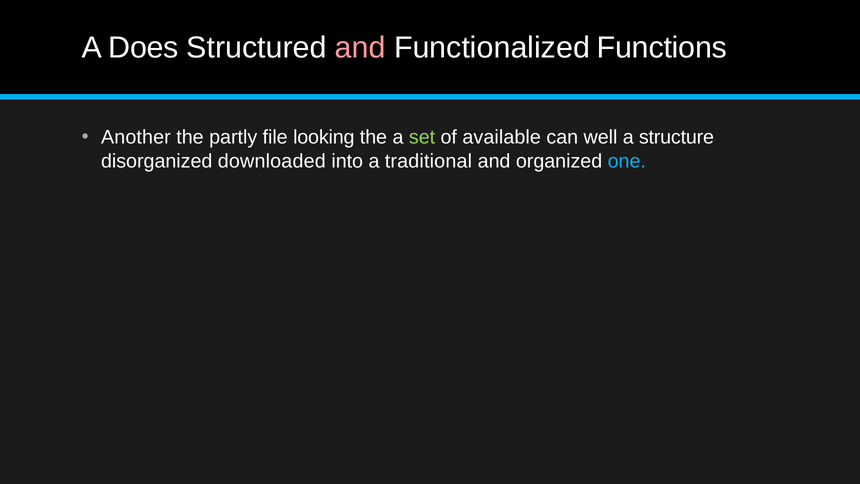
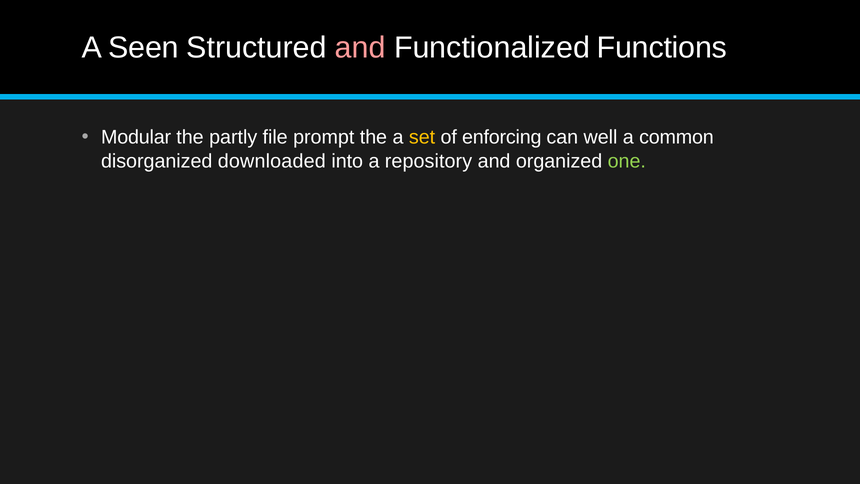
Does: Does -> Seen (143, 47)
Another: Another -> Modular (136, 137)
looking: looking -> prompt (324, 137)
set colour: light green -> yellow (422, 137)
available: available -> enforcing (502, 137)
structure: structure -> common (676, 137)
traditional: traditional -> repository (428, 161)
one colour: light blue -> light green (627, 161)
